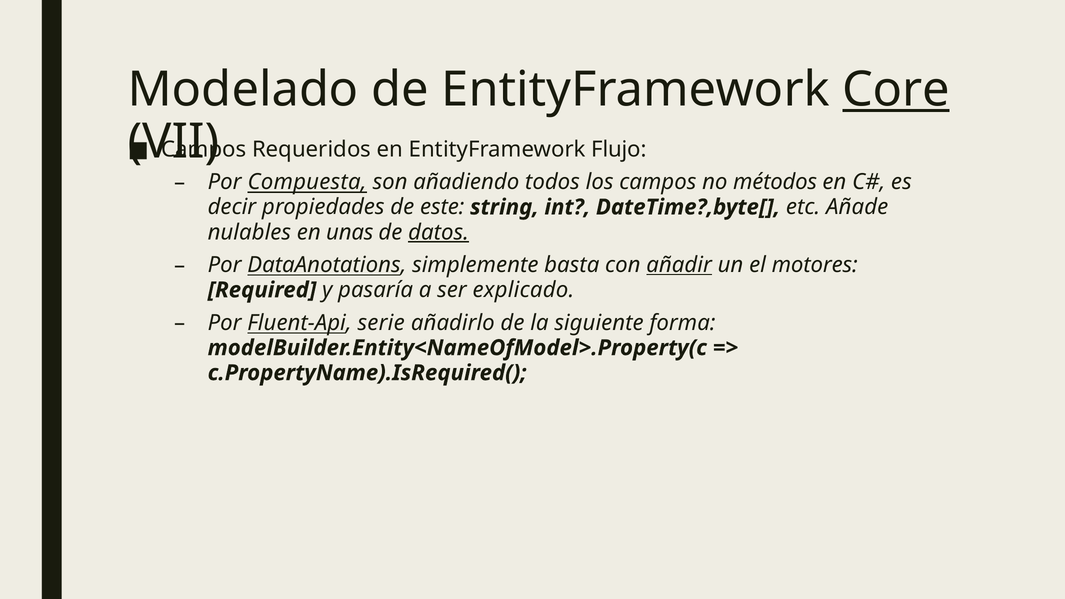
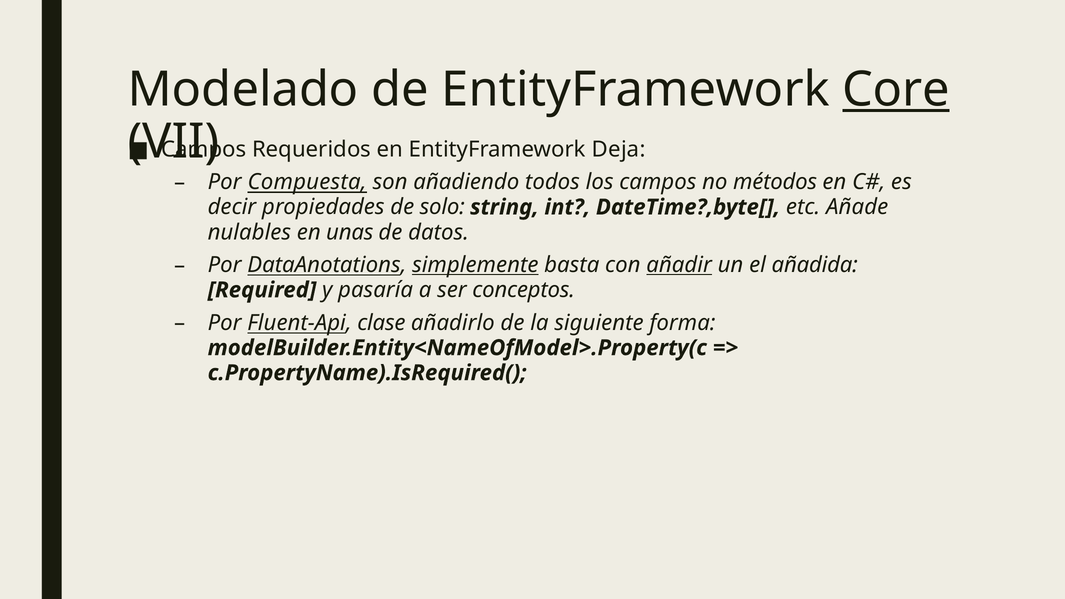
Flujo: Flujo -> Deja (619, 149)
este: este -> solo (442, 207)
datos underline: present -> none (439, 232)
simplemente underline: none -> present (475, 265)
motores: motores -> añadida (815, 265)
explicado: explicado -> conceptos (524, 290)
serie: serie -> clase (381, 323)
